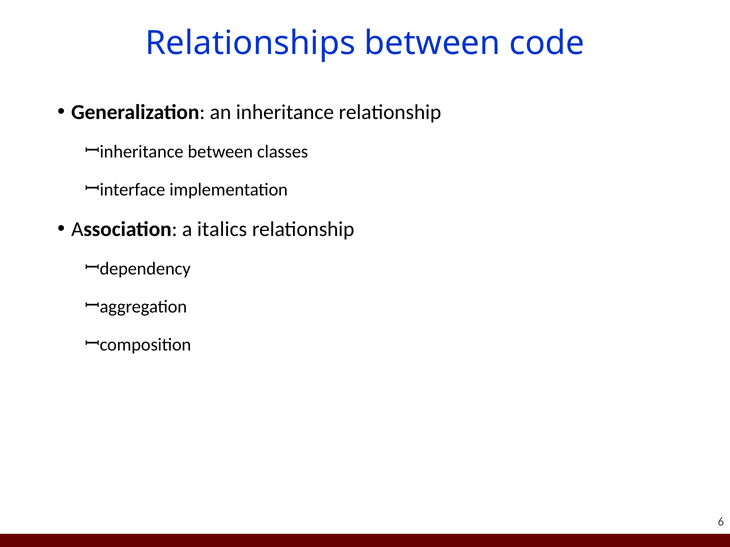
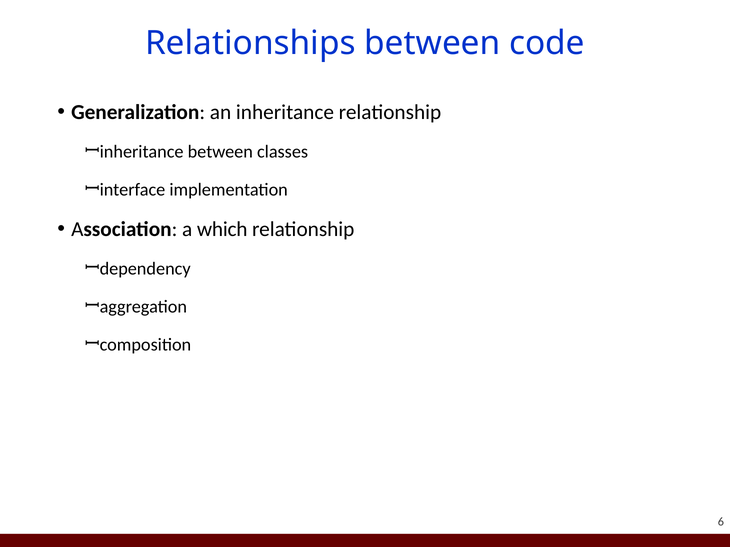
italics: italics -> which (222, 229)
